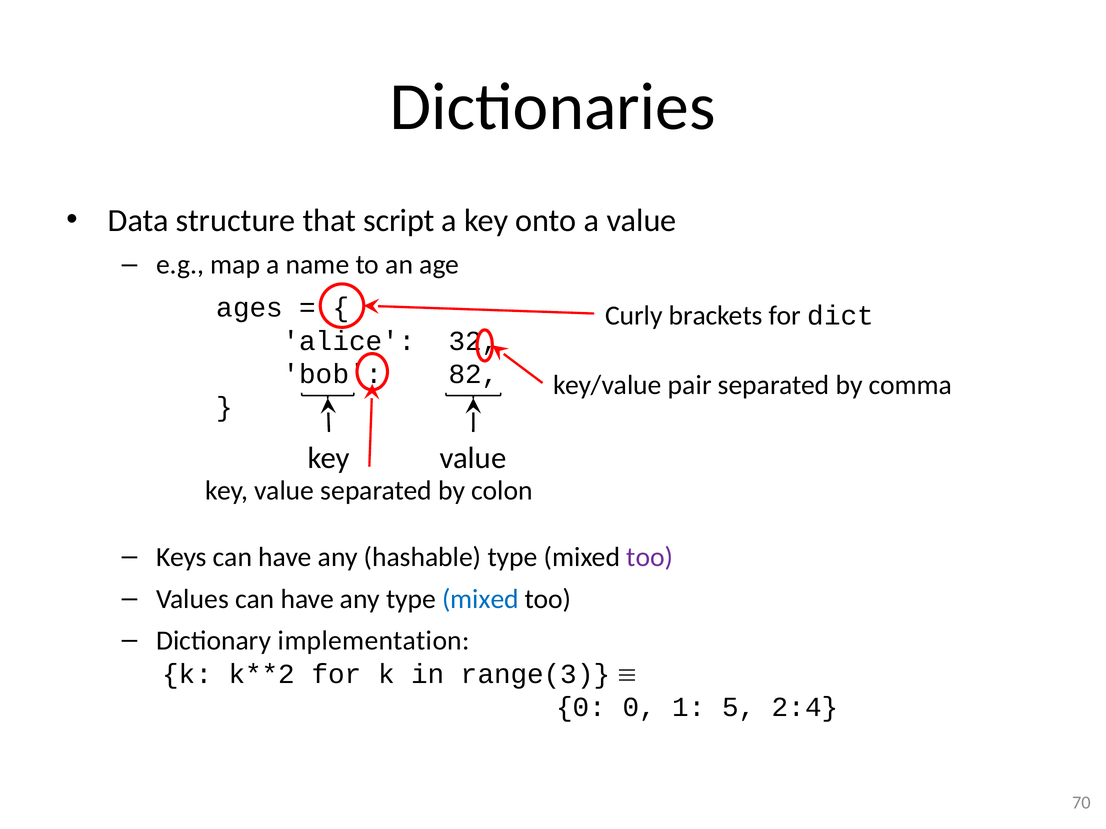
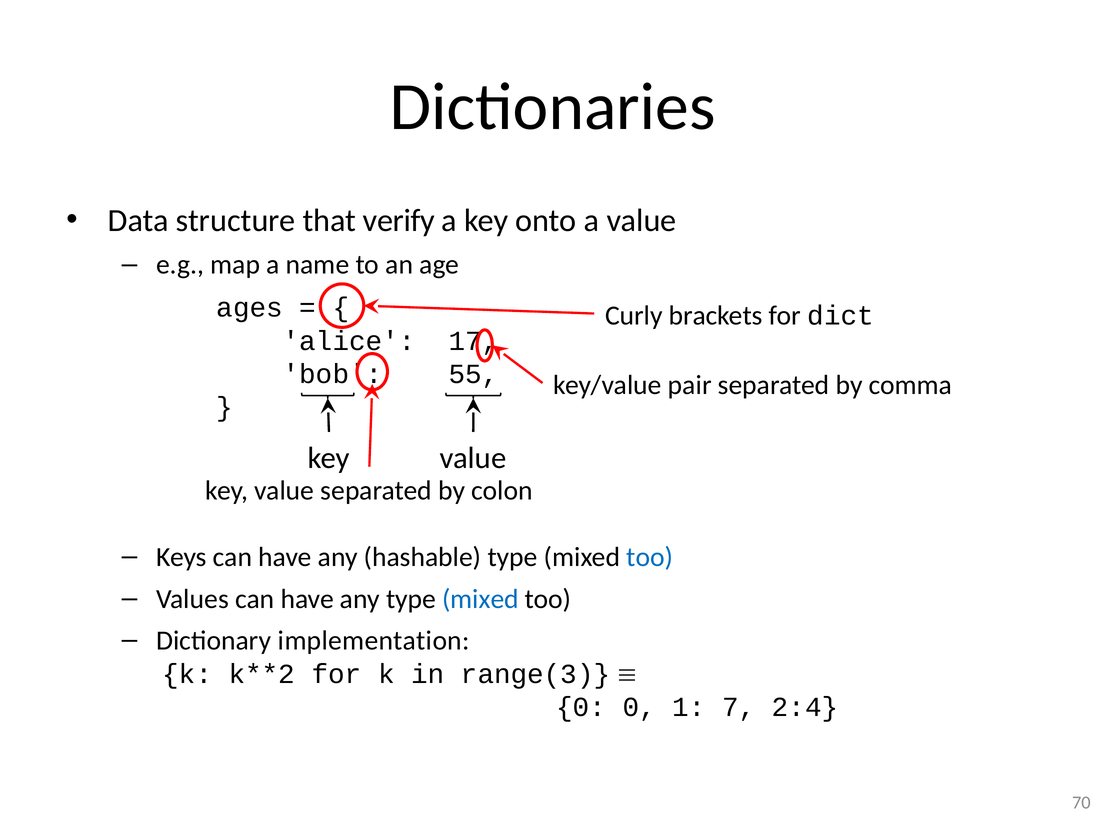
script: script -> verify (399, 221)
32: 32 -> 17 (474, 341)
82: 82 -> 55 (474, 374)
too colour: purple -> blue (650, 558)
5: 5 -> 7 (739, 708)
